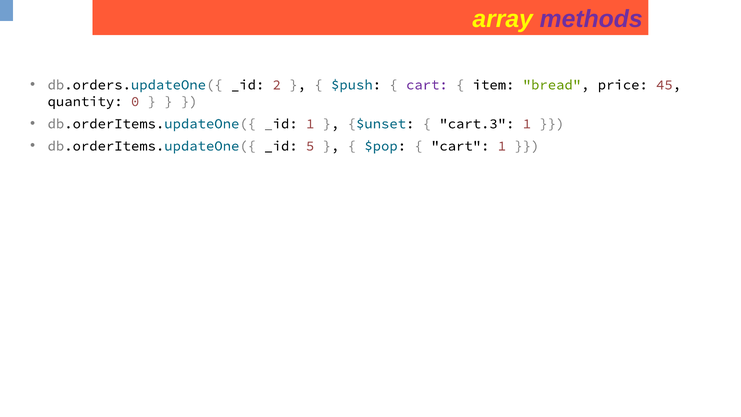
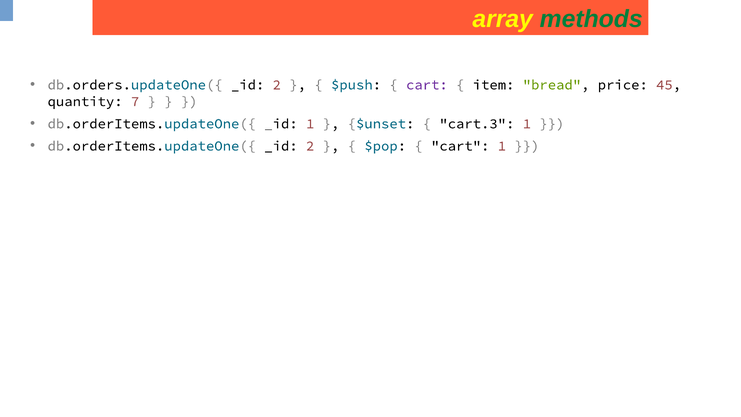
methods colour: purple -> green (591, 19)
0: 0 -> 7 (135, 101)
db.orderItems.updateOne({ _id 5: 5 -> 2 (310, 146)
